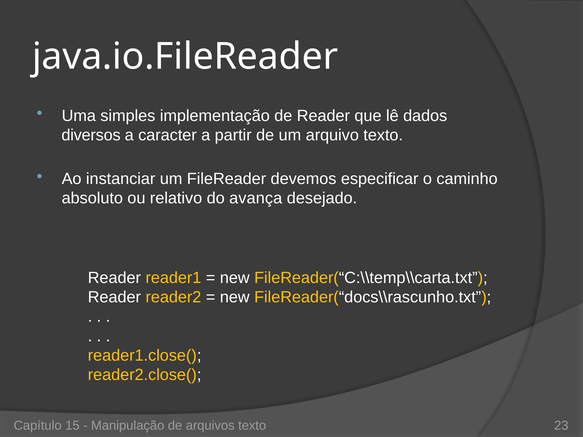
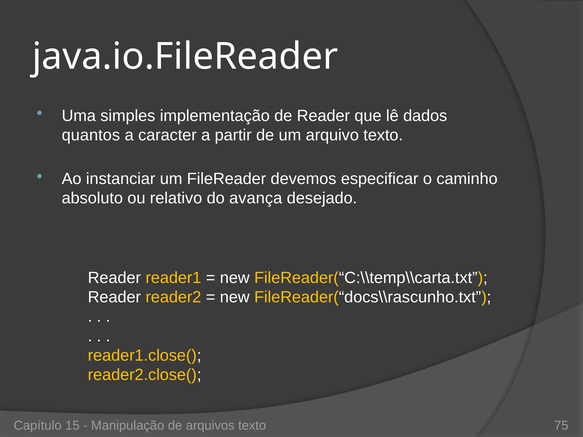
diversos: diversos -> quantos (91, 135)
23: 23 -> 75 (561, 426)
